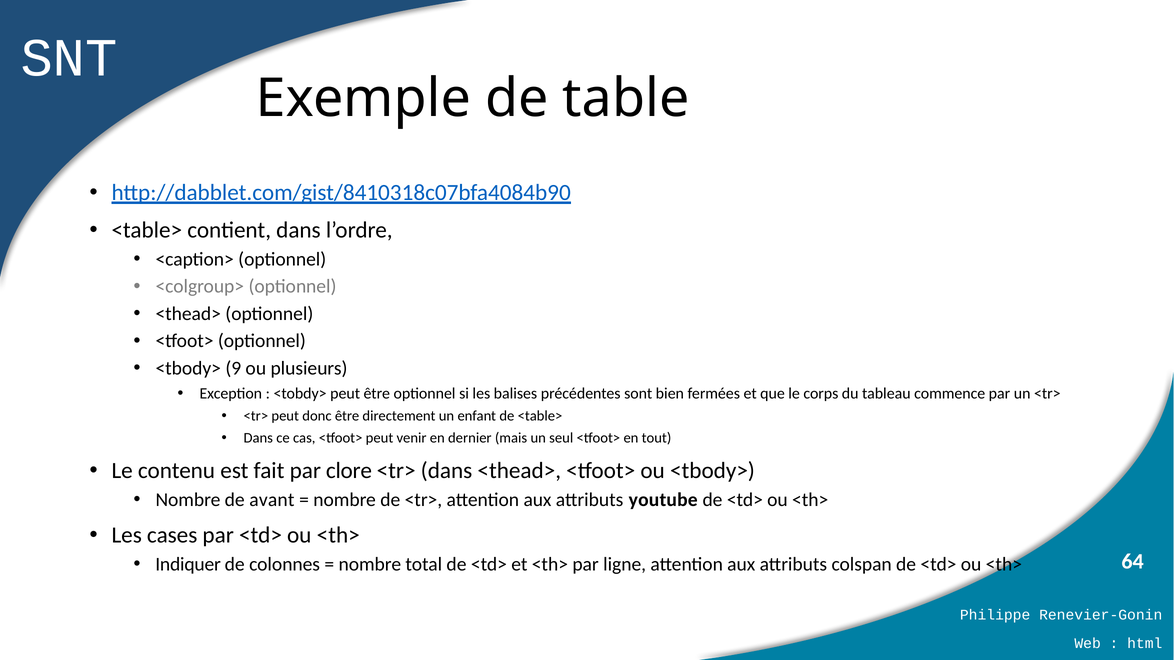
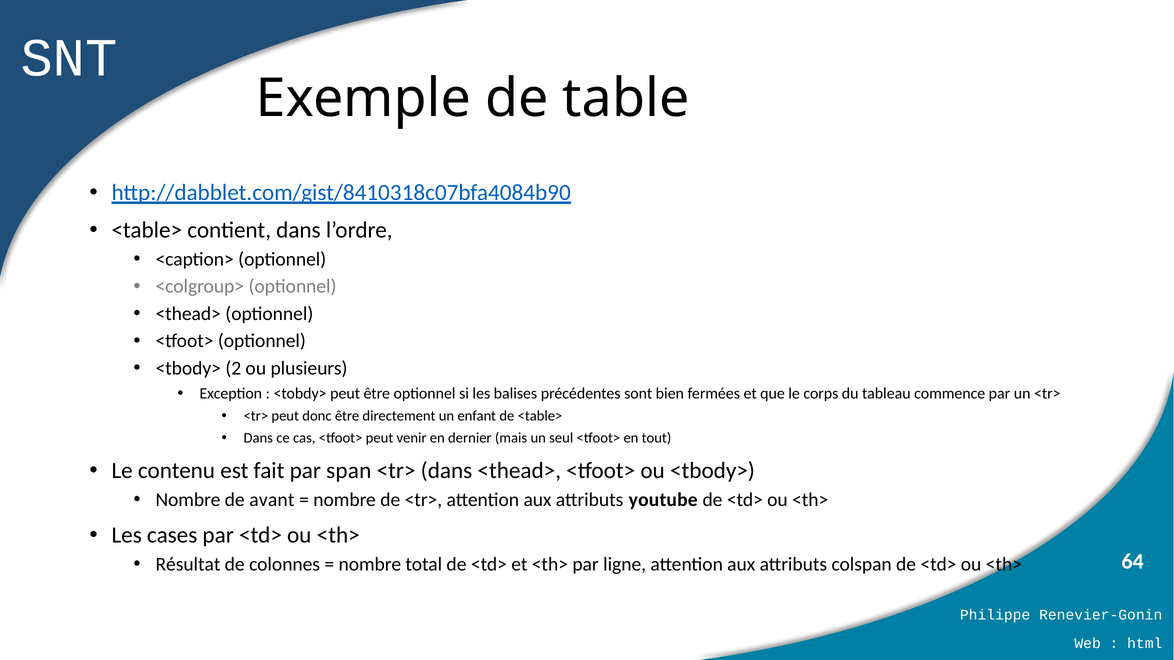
9: 9 -> 2 (233, 368)
clore: clore -> span (349, 471)
Indiquer: Indiquer -> Résultat (188, 565)
